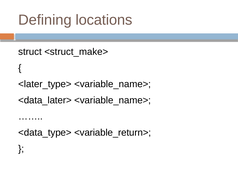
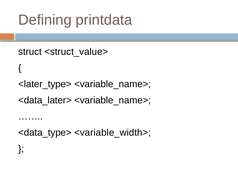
locations: locations -> printdata (104, 20)
<struct_make>: <struct_make> -> <struct_value> (76, 52)
<variable_return>: <variable_return> -> <variable_width> (113, 132)
